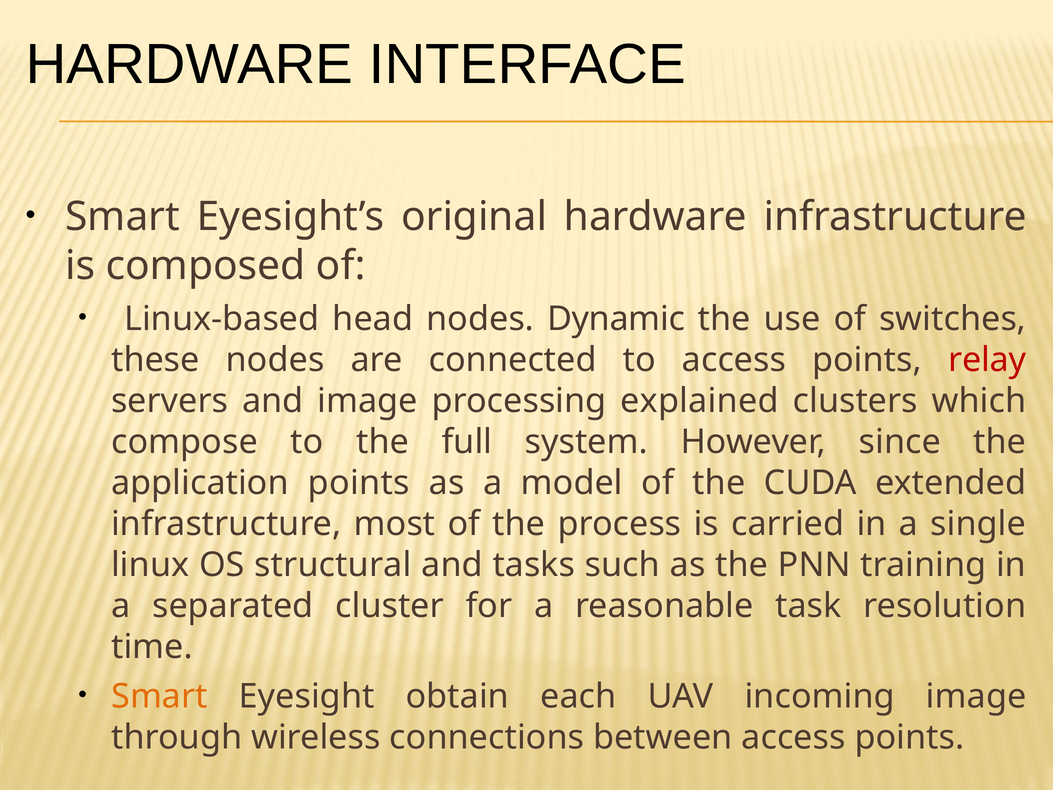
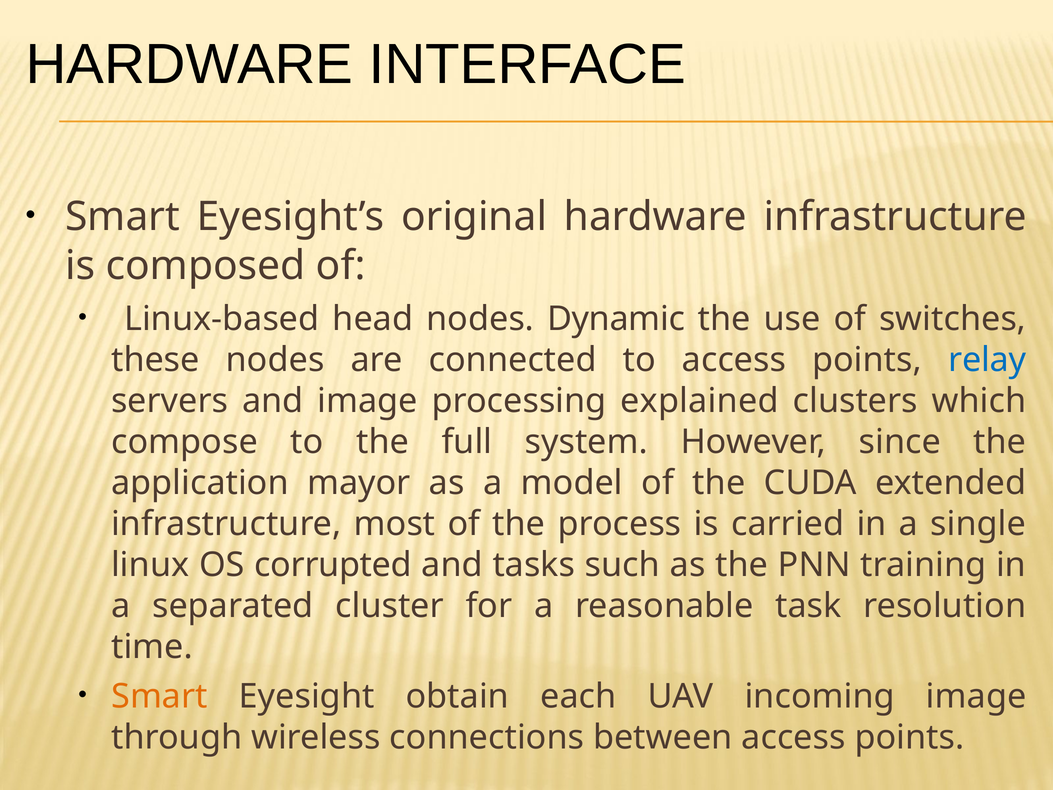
relay colour: red -> blue (987, 360)
application points: points -> mayor (359, 483)
structural: structural -> corrupted (333, 565)
